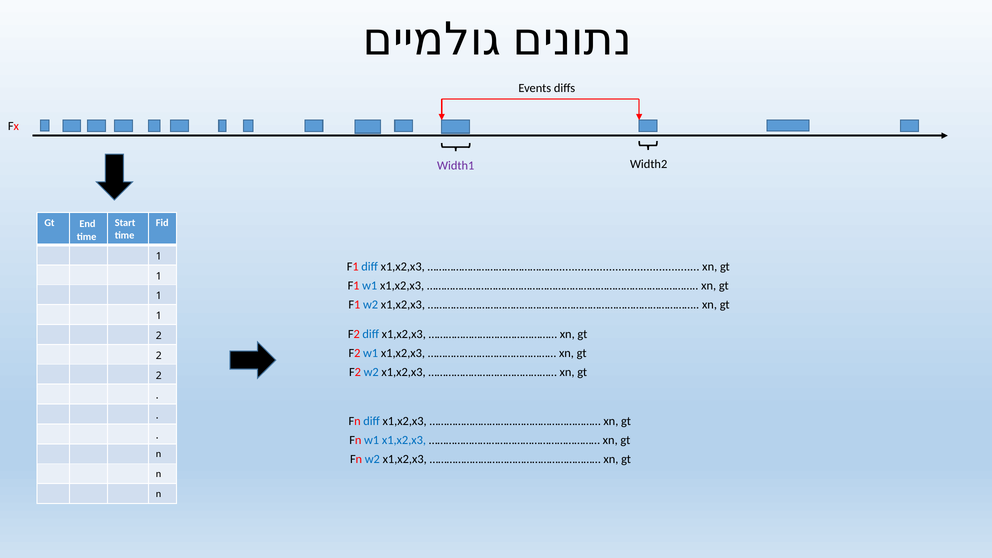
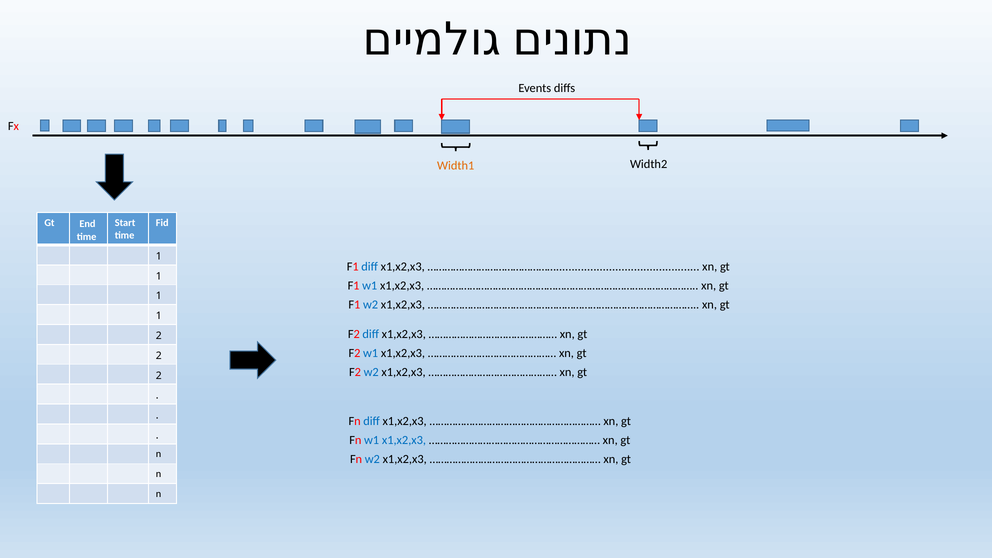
Width1 colour: purple -> orange (456, 166)
